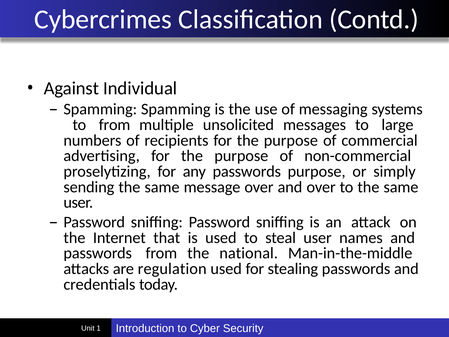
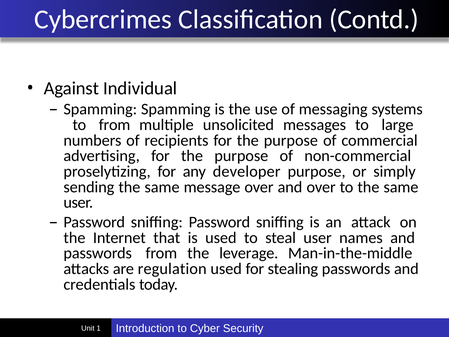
any passwords: passwords -> developer (247, 171)
national: national -> leverage (249, 253)
